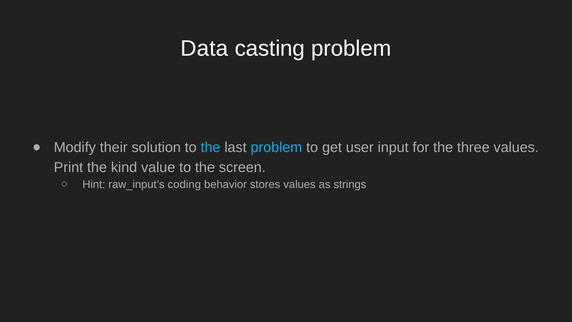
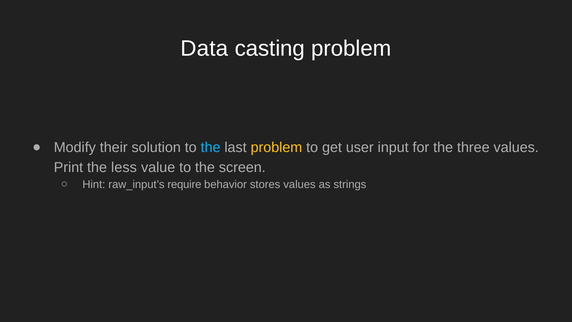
problem colour: light blue -> yellow (276, 147)
kind: kind -> less (124, 167)
coding: coding -> require (184, 184)
